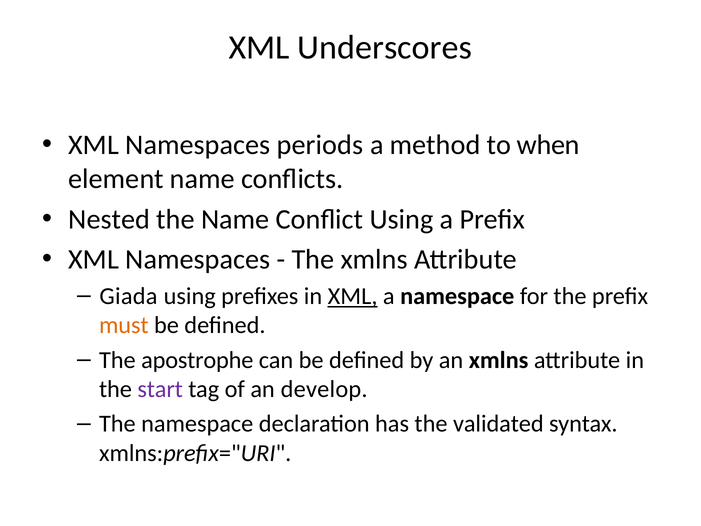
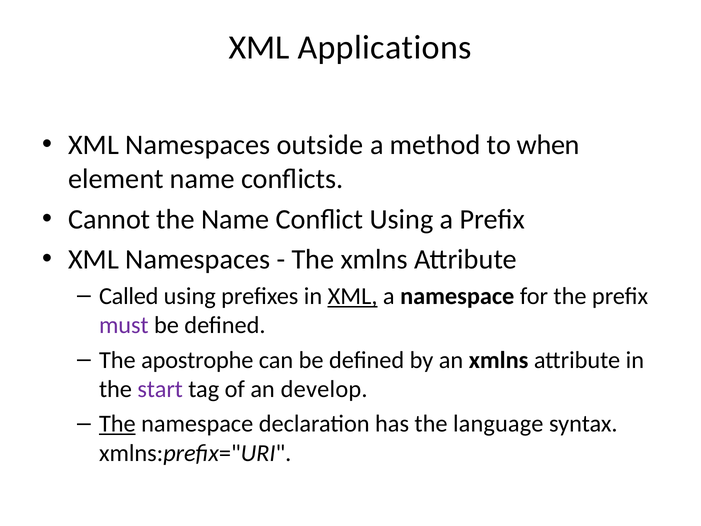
Underscores: Underscores -> Applications (385, 47)
periods: periods -> outside (320, 145)
Nested: Nested -> Cannot (109, 219)
Giada: Giada -> Called (129, 296)
must colour: orange -> purple (124, 325)
The underline: none -> present (117, 424)
validated: validated -> language (498, 424)
